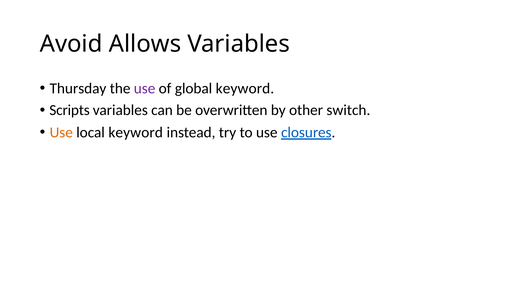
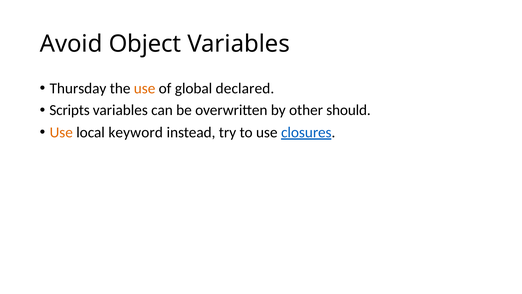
Allows: Allows -> Object (145, 44)
use colour: purple -> orange (145, 88)
global keyword: keyword -> declared (245, 88)
switch: switch -> should (349, 110)
